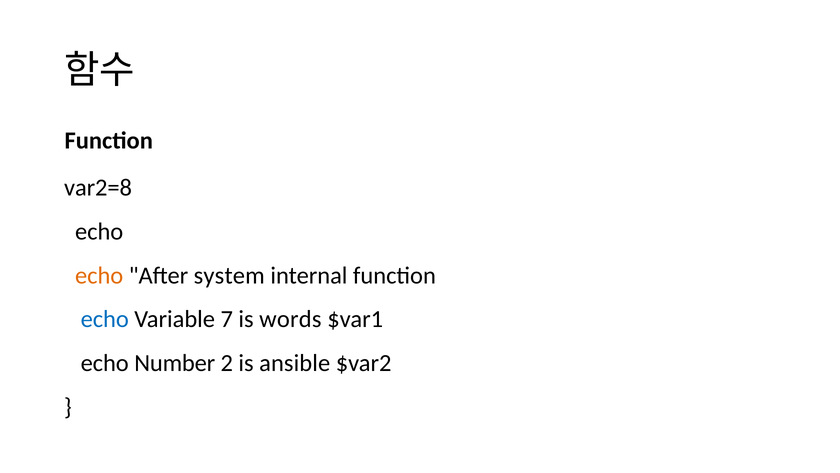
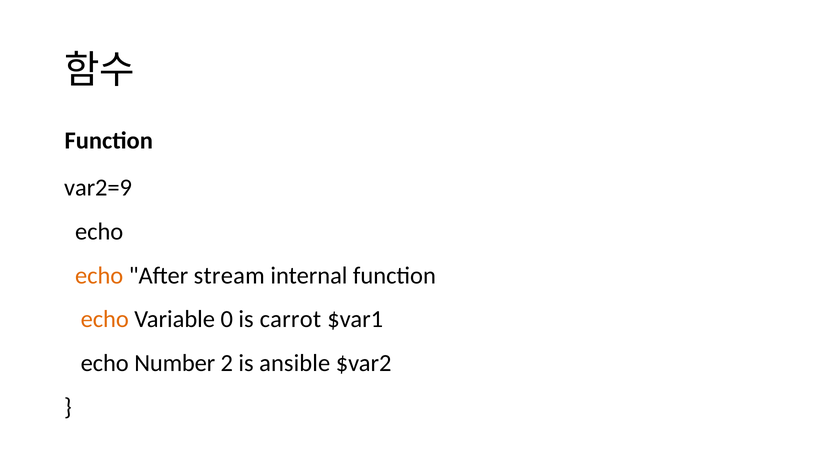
var2=8: var2=8 -> var2=9 (98, 187)
system: system -> stream (229, 275)
echo colour: blue -> orange (105, 319)
7: 7 -> 0 (227, 319)
words: words -> carrot (290, 319)
